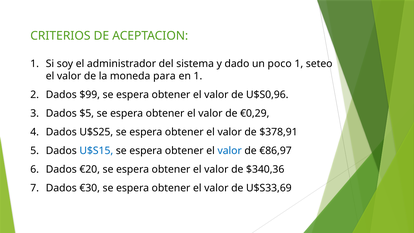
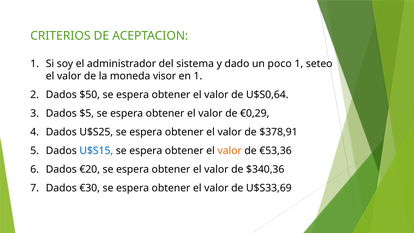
para: para -> visor (165, 76)
$99: $99 -> $50 (90, 95)
U$S0,96: U$S0,96 -> U$S0,64 (267, 95)
valor colour: blue -> orange (230, 151)
€86,97: €86,97 -> €53,36 (276, 151)
